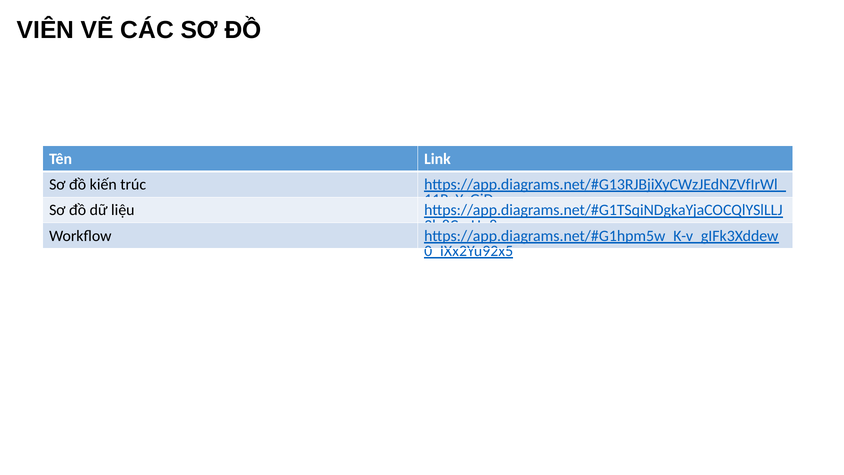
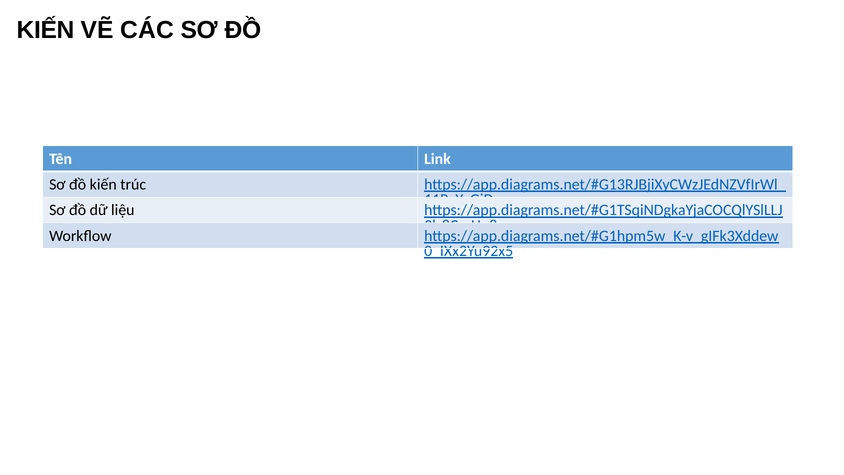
VIÊN: VIÊN -> KIẾN (46, 30)
